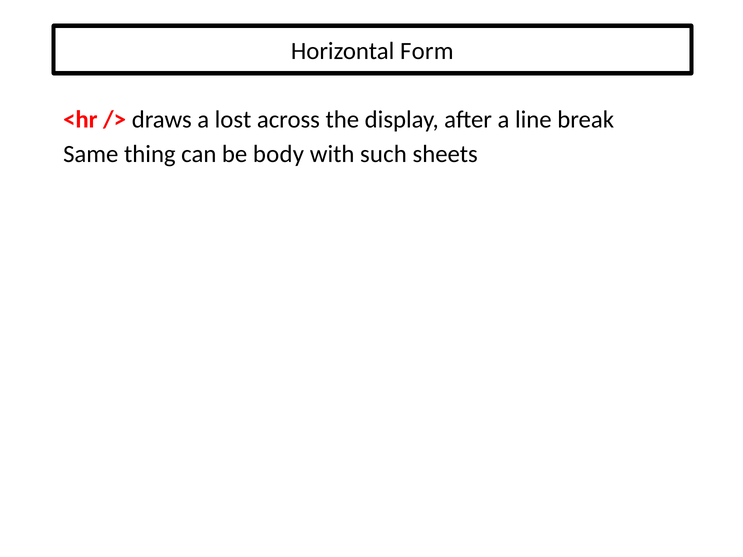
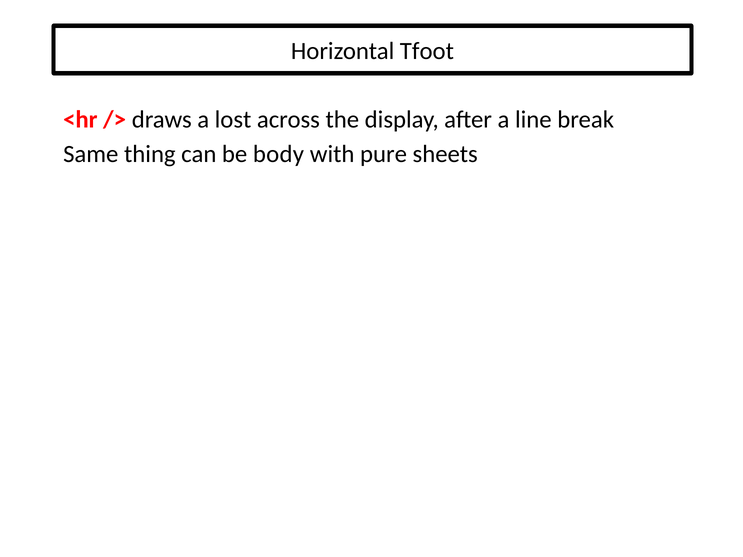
Form: Form -> Tfoot (427, 51)
such: such -> pure (384, 154)
